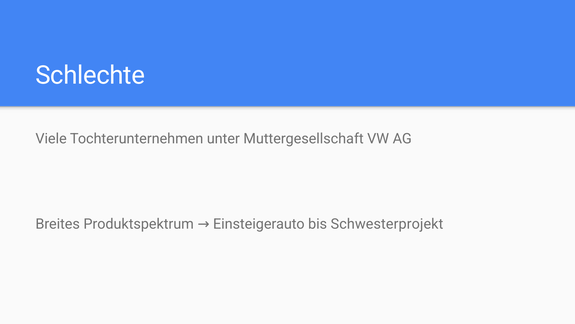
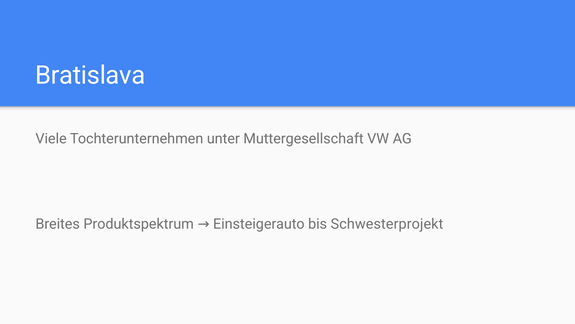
Schlechte: Schlechte -> Bratislava (90, 75)
